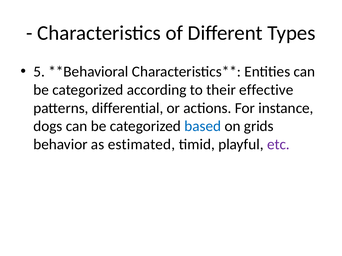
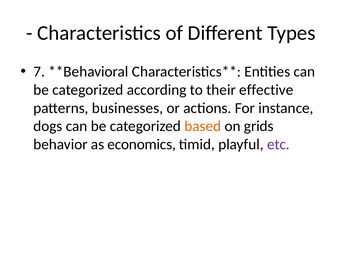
5: 5 -> 7 (39, 72)
differential: differential -> businesses (128, 108)
based colour: blue -> orange (203, 126)
estimated: estimated -> economics (142, 145)
